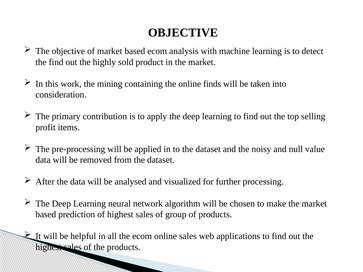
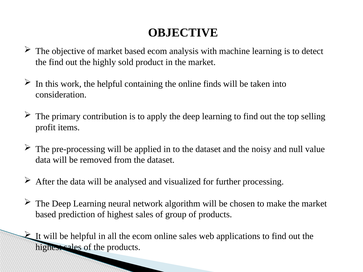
the mining: mining -> helpful (110, 84)
